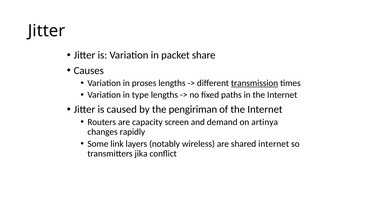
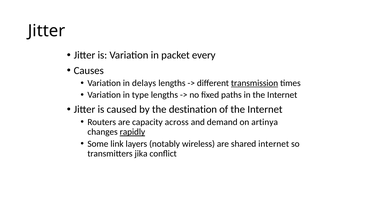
share: share -> every (204, 55)
proses: proses -> delays (144, 83)
pengiriman: pengiriman -> destination (193, 109)
screen: screen -> across (177, 122)
rapidly underline: none -> present (132, 132)
